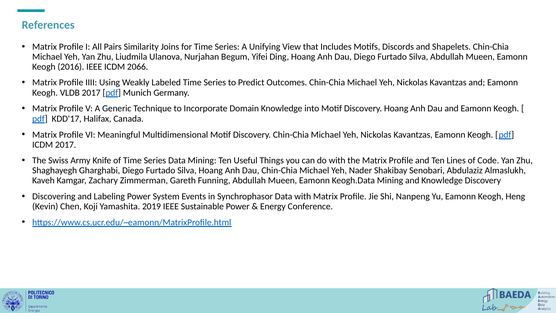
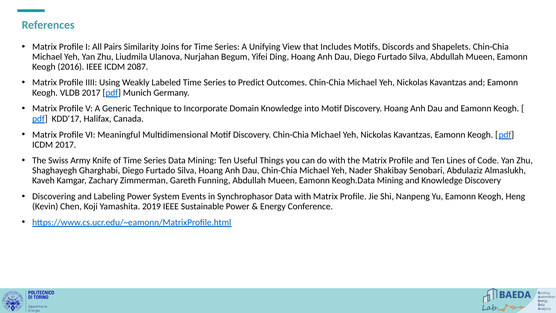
2066: 2066 -> 2087 (138, 67)
